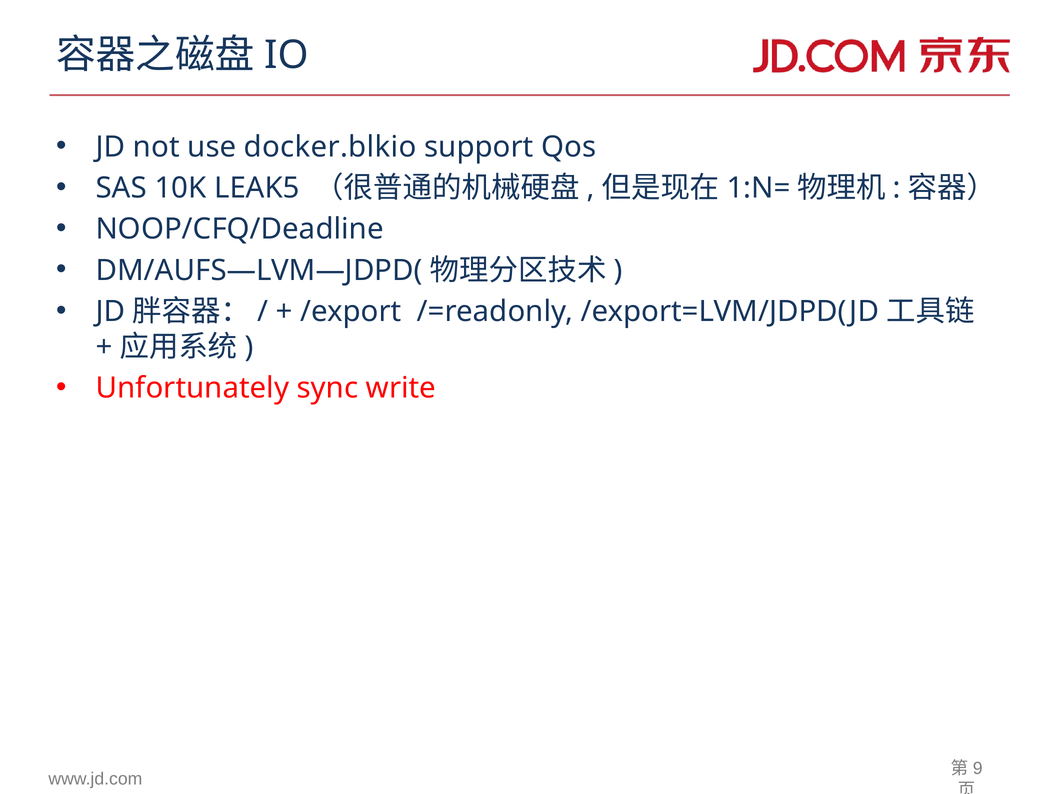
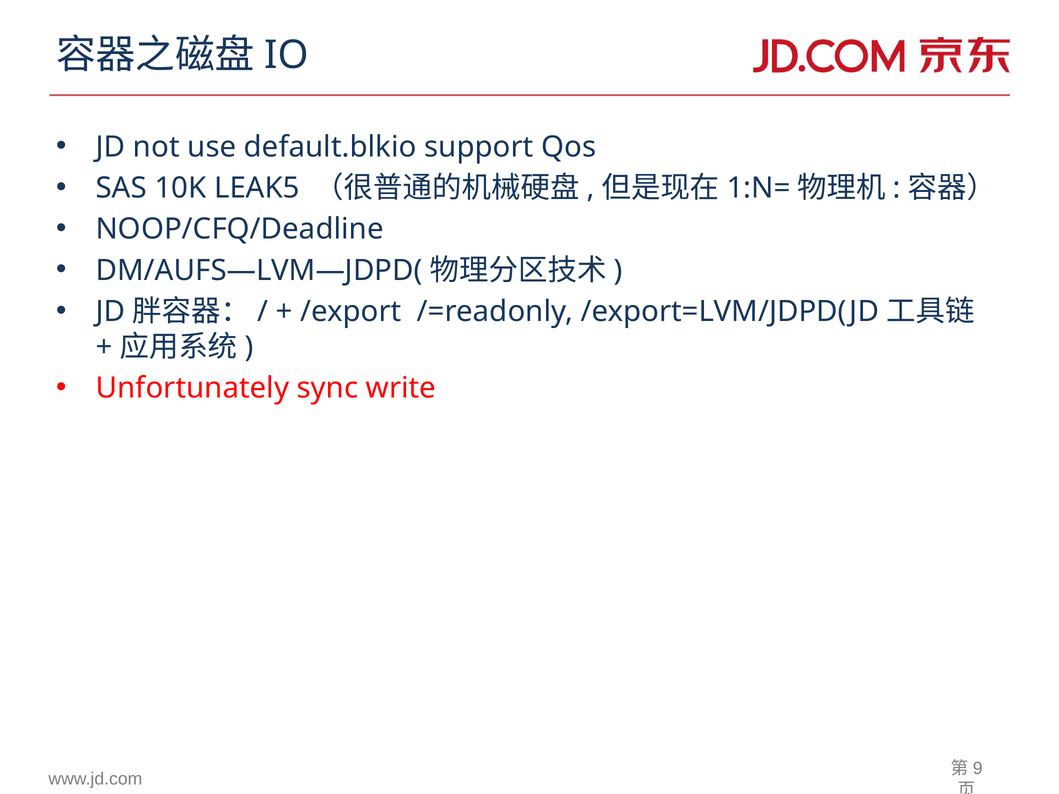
docker.blkio: docker.blkio -> default.blkio (330, 147)
